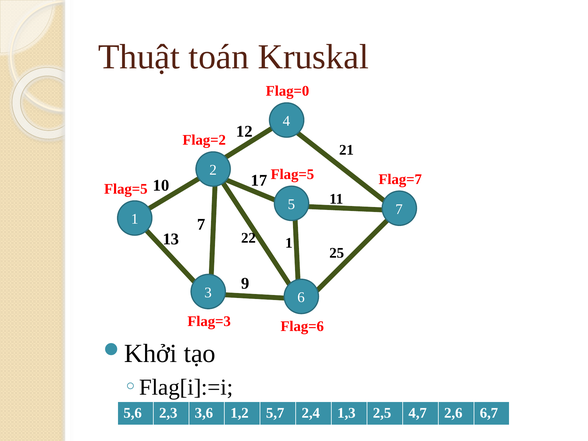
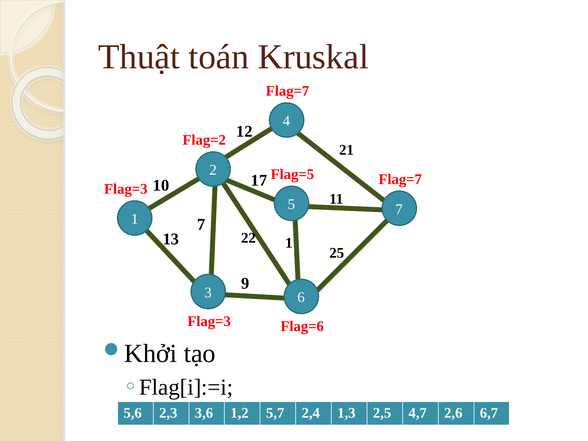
Flag=0: Flag=0 -> Flag=7 (288, 91)
Flag=5: Flag=5 -> Flag=3 (126, 189)
